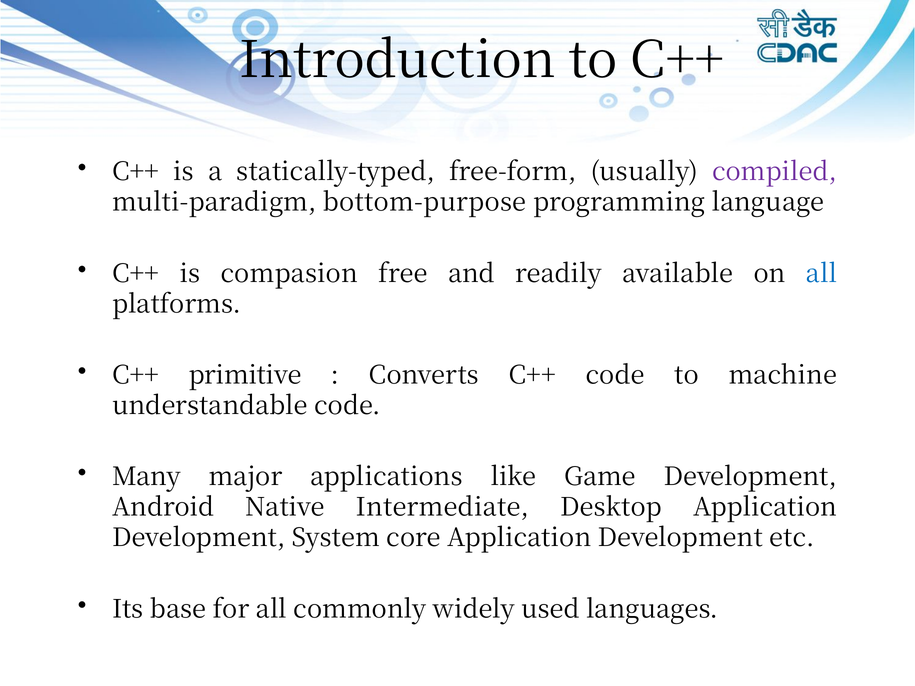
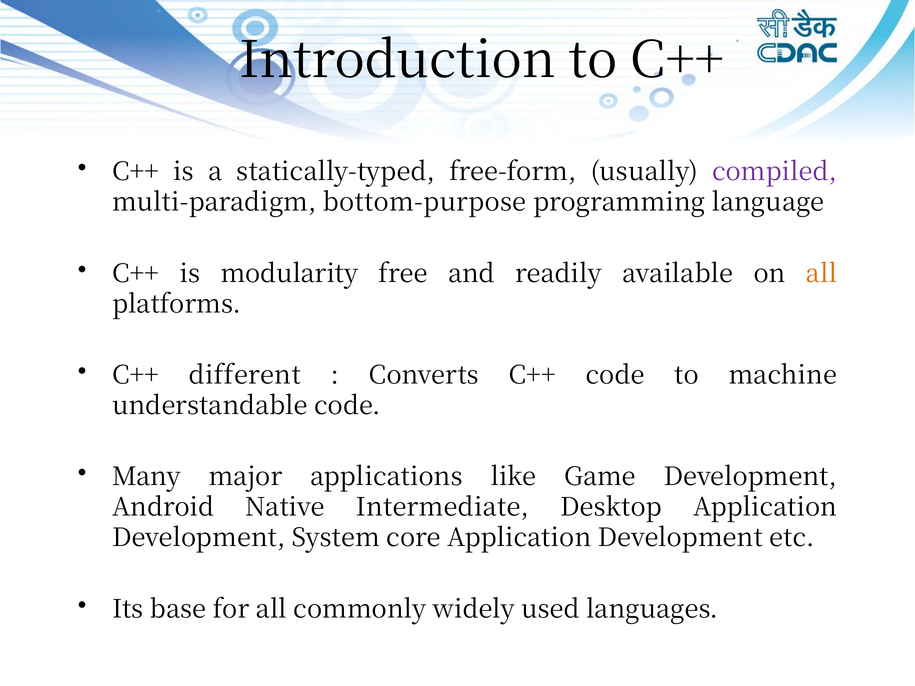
compasion: compasion -> modularity (289, 274)
all colour: blue -> orange (821, 274)
primitive: primitive -> different (245, 376)
